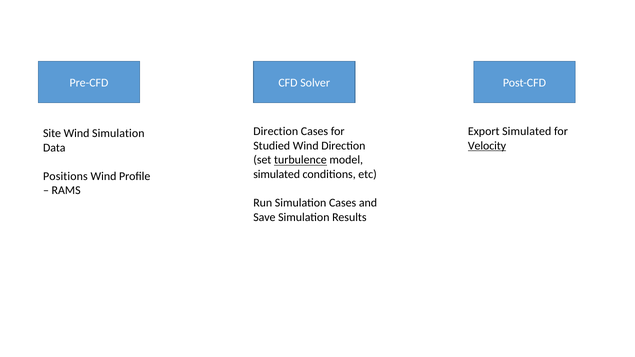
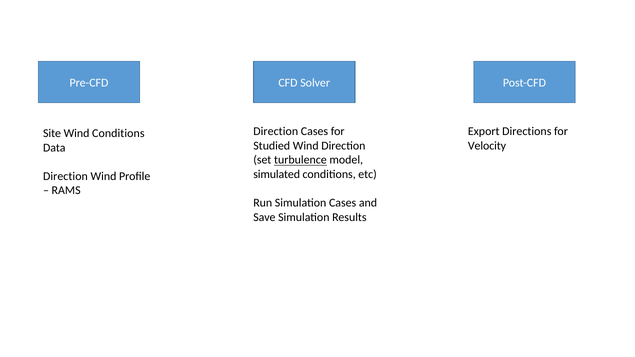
Export Simulated: Simulated -> Directions (527, 132)
Wind Simulation: Simulation -> Conditions (118, 133)
Velocity underline: present -> none (487, 146)
Positions: Positions -> Direction (65, 176)
